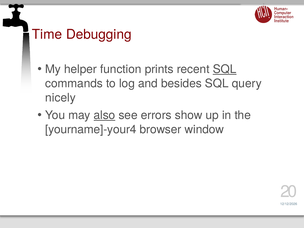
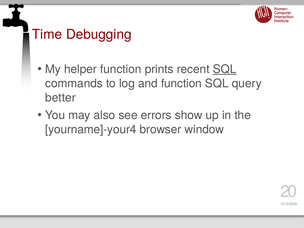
and besides: besides -> function (181, 84)
nicely: nicely -> better (60, 98)
also underline: present -> none (104, 115)
